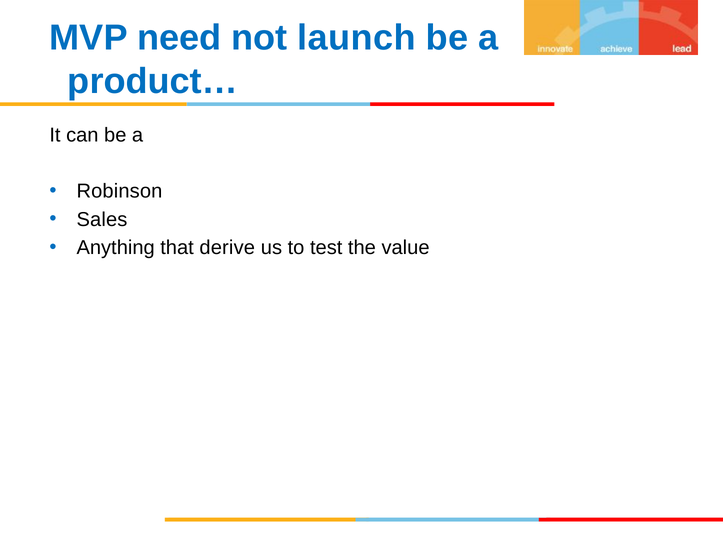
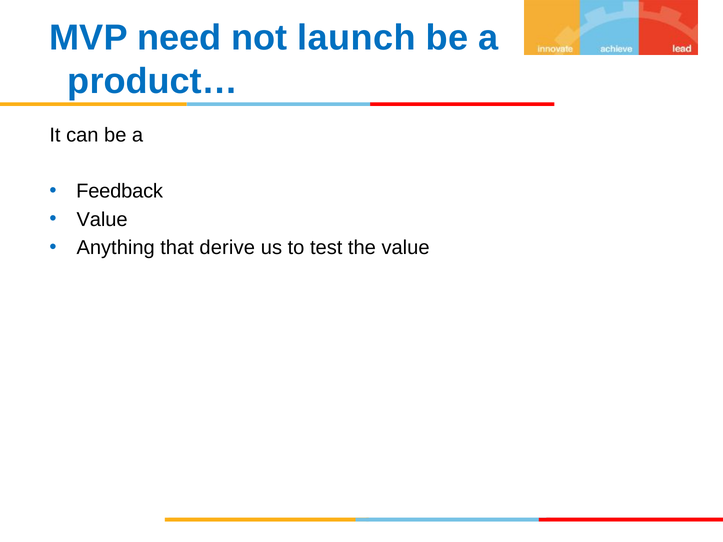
Robinson: Robinson -> Feedback (120, 191)
Sales: Sales -> Value (102, 220)
